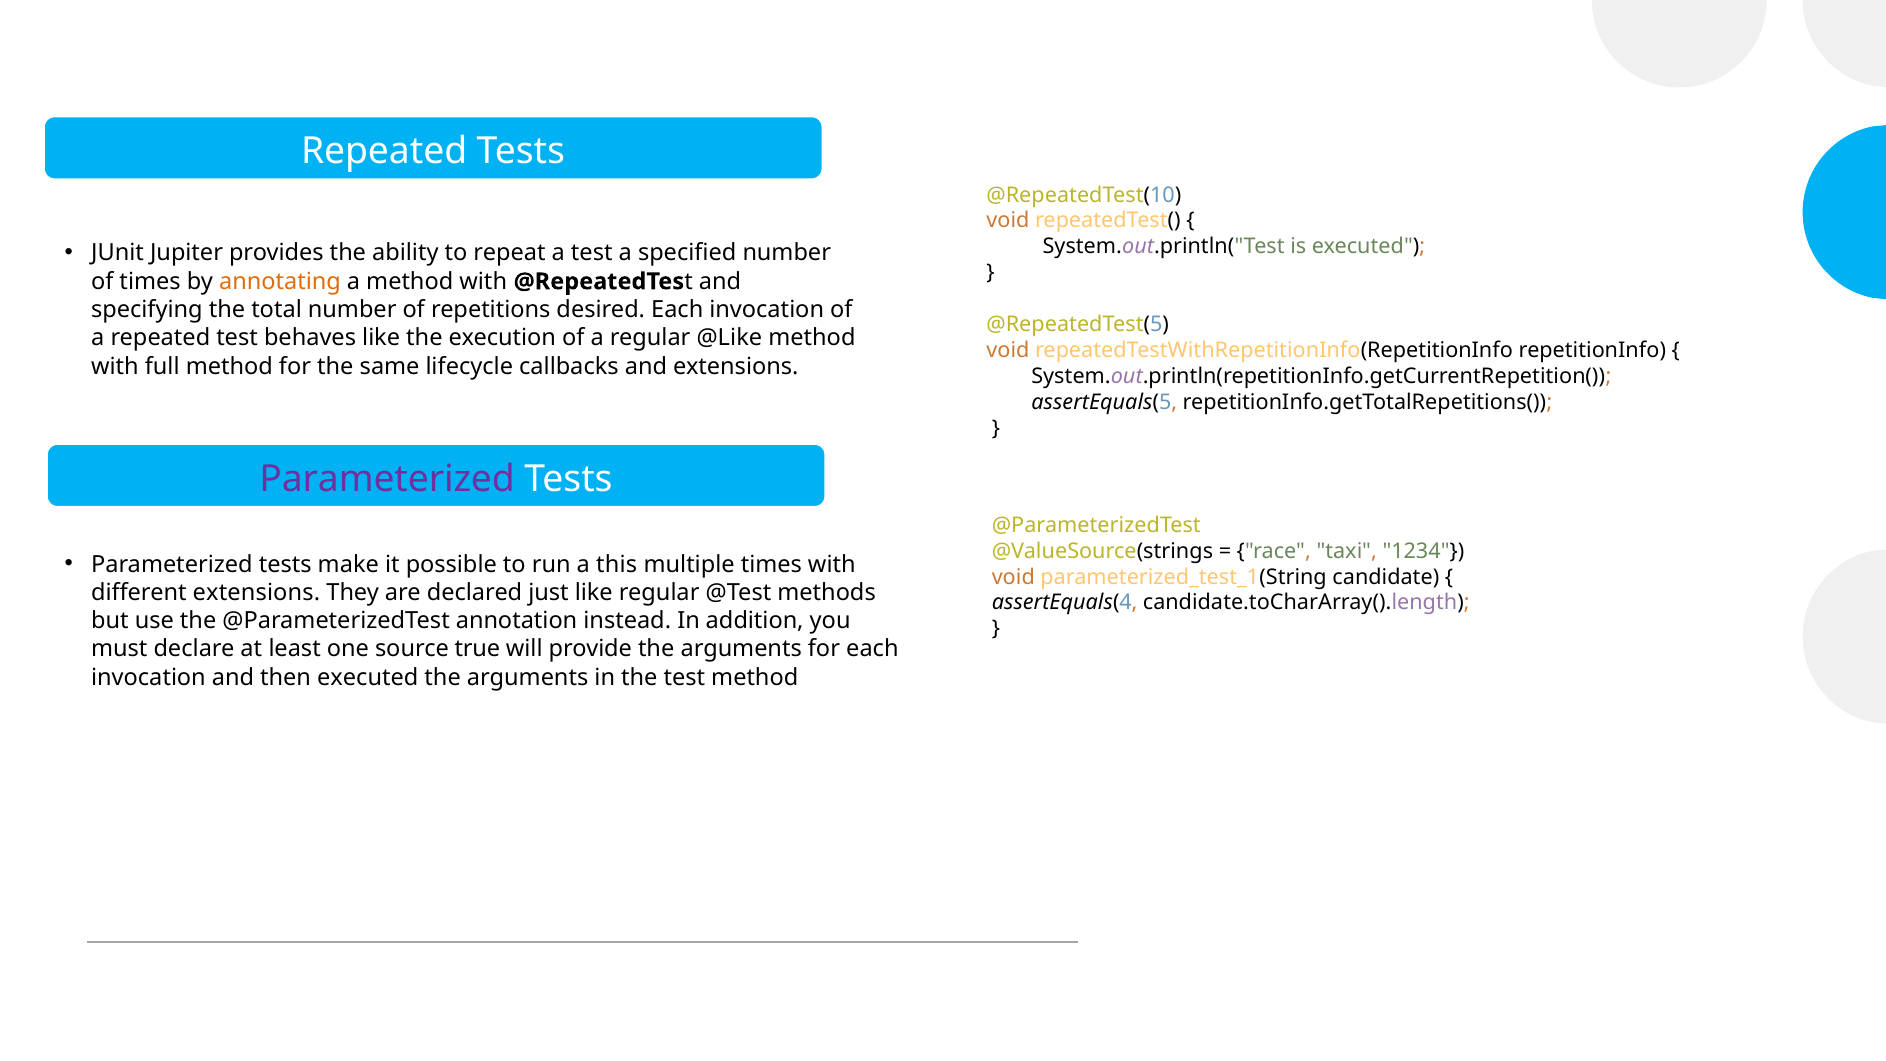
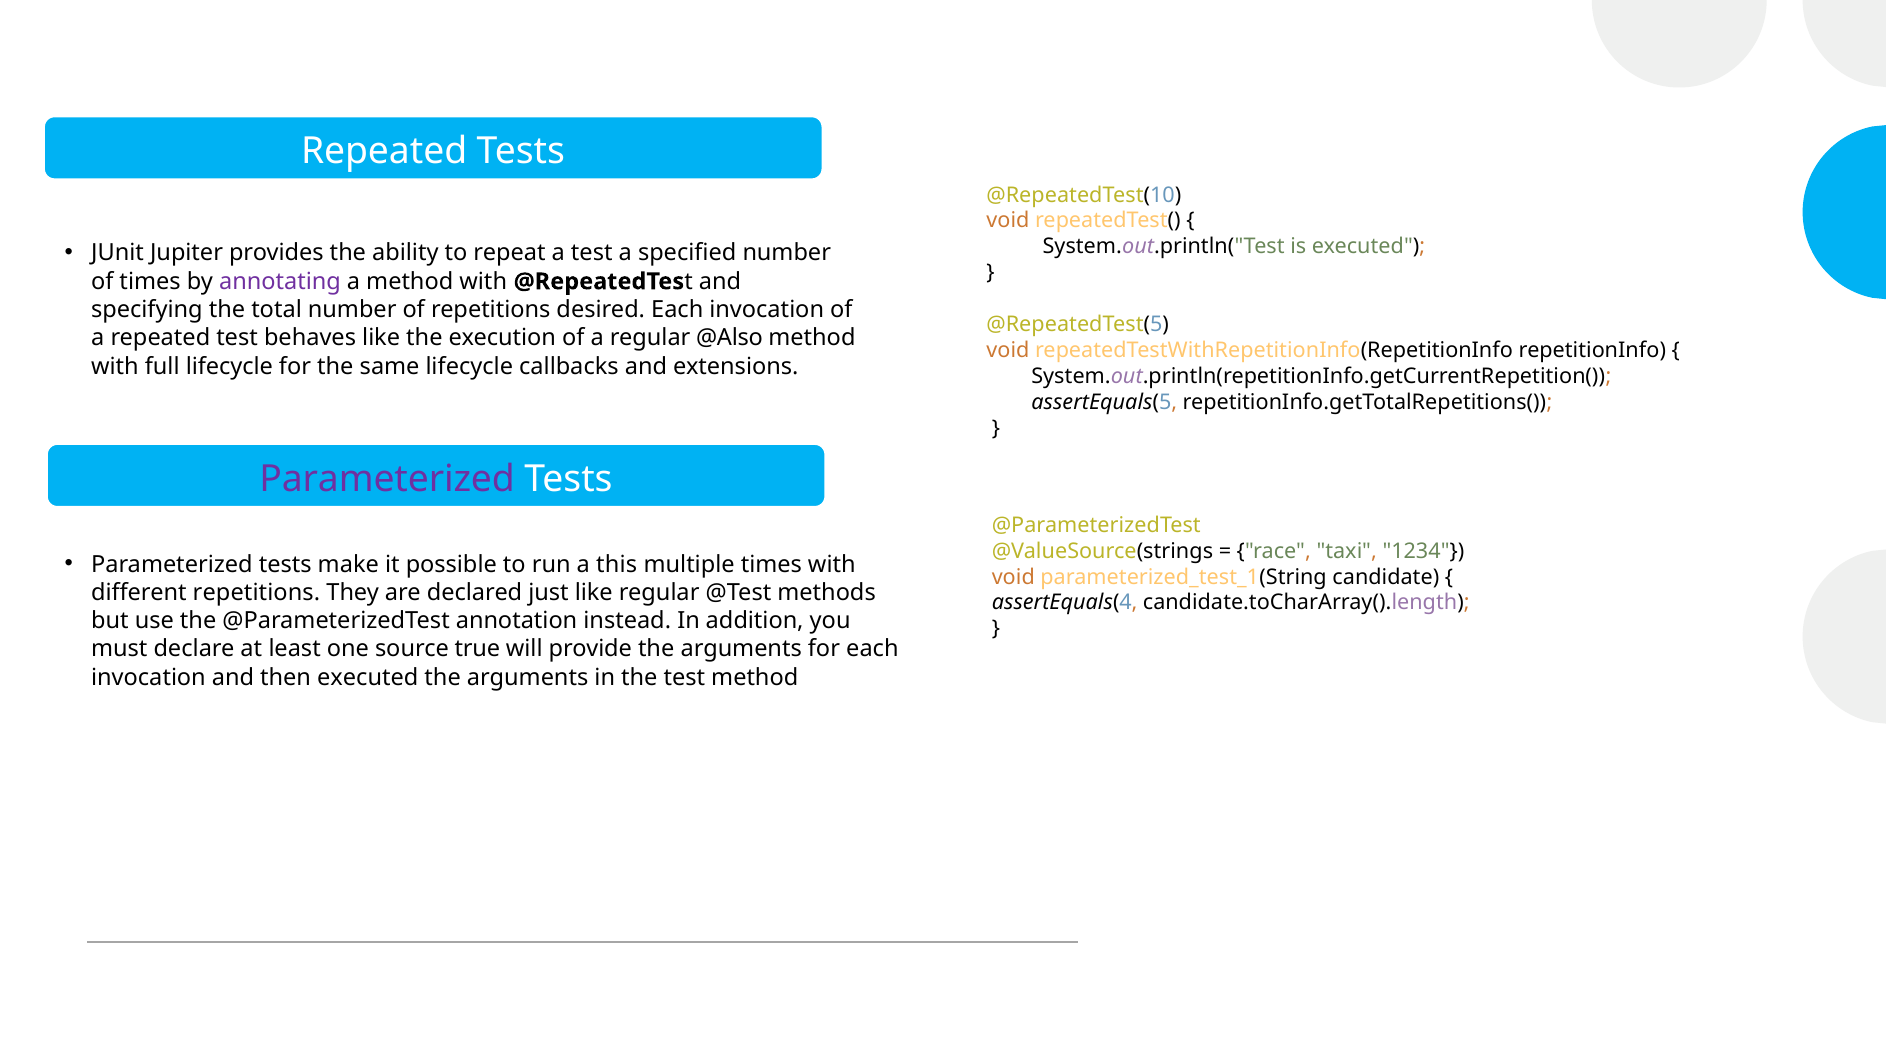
annotating colour: orange -> purple (280, 281)
@Like: @Like -> @Also (729, 338)
full method: method -> lifecycle (229, 366)
different extensions: extensions -> repetitions (256, 593)
